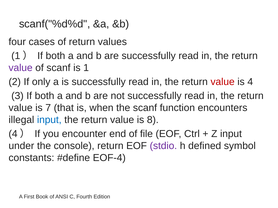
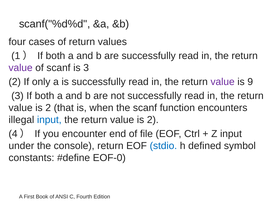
is 1: 1 -> 3 (86, 68)
value colour: red -> purple (223, 82)
is 4: 4 -> 9 (250, 82)
7: 7 -> 2 (48, 108)
8: 8 -> 2 (153, 120)
stdio colour: purple -> blue (163, 146)
EOF-4: EOF-4 -> EOF-0 (109, 158)
